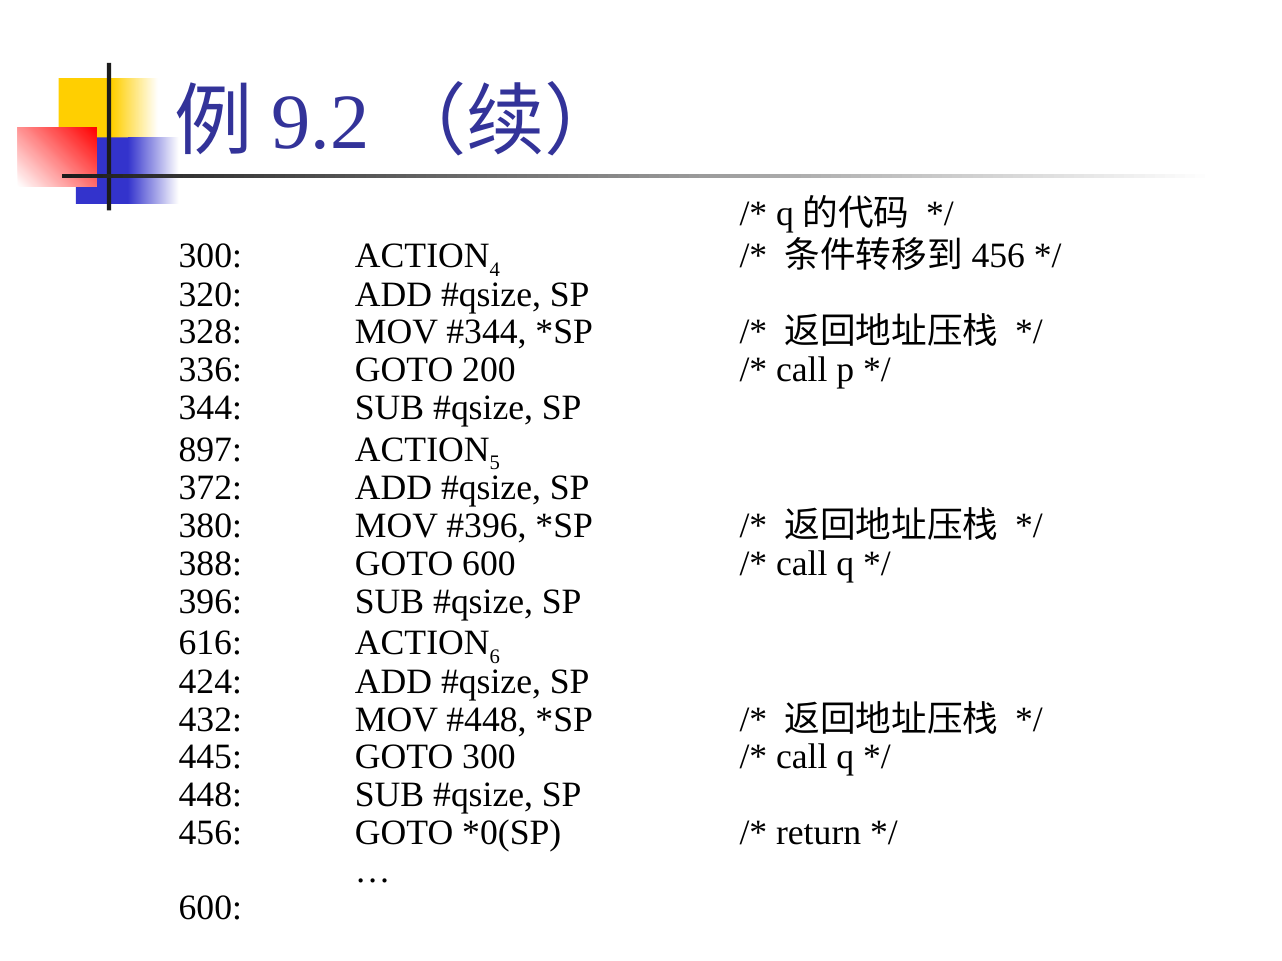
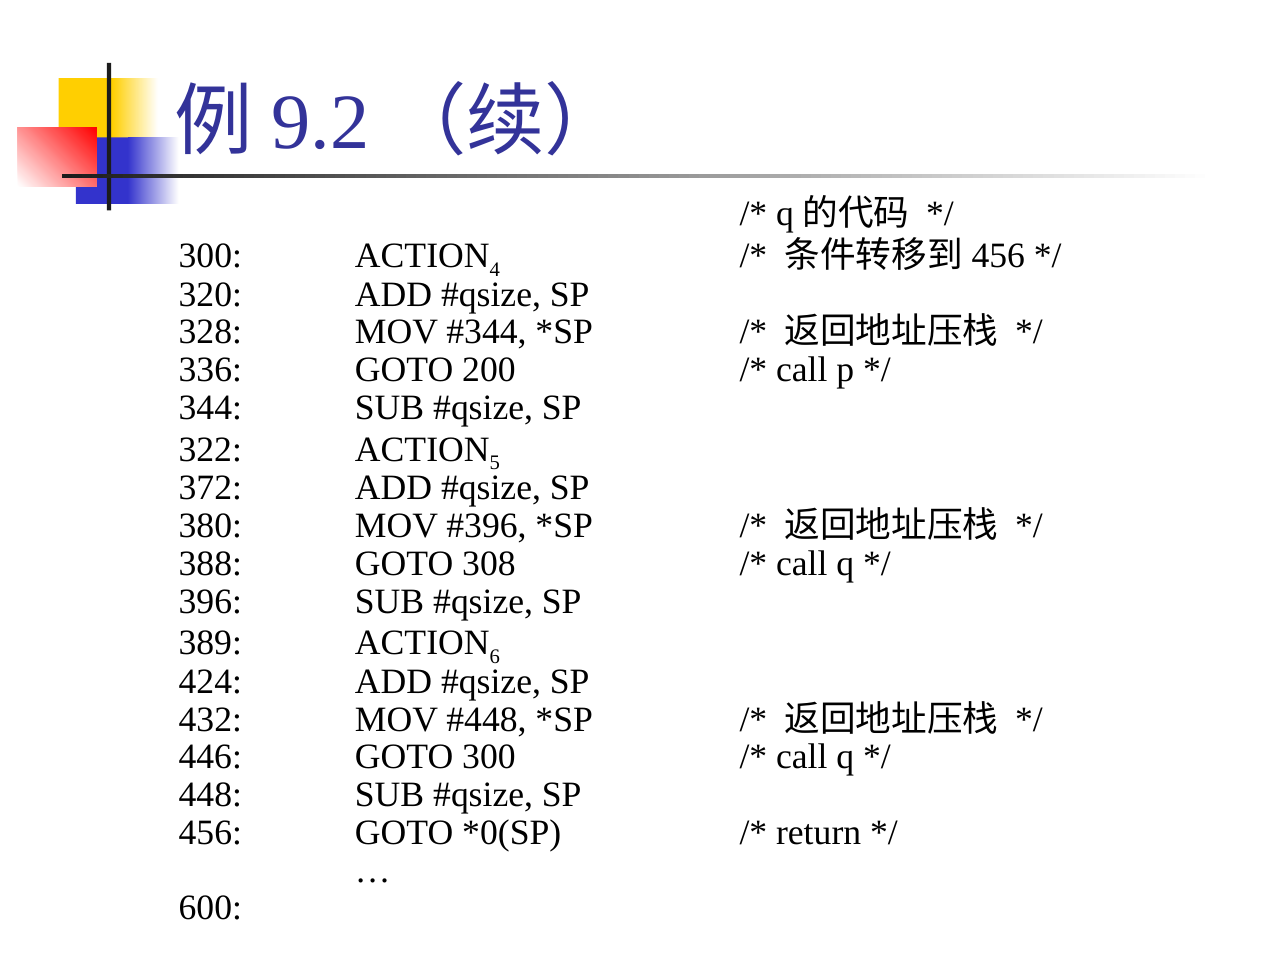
897: 897 -> 322 (210, 450)
GOTO 600: 600 -> 308 (489, 564)
616: 616 -> 389 (210, 643)
445: 445 -> 446 (210, 757)
